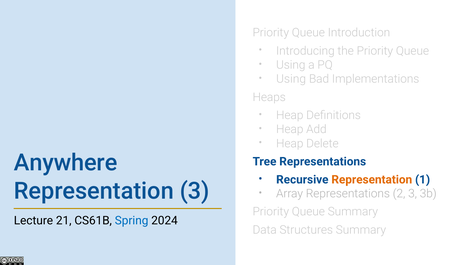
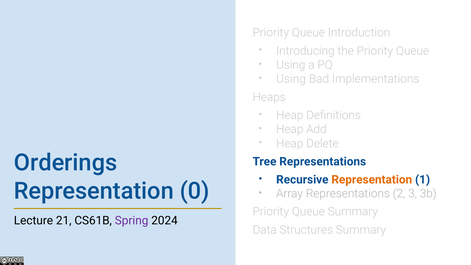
Anywhere: Anywhere -> Orderings (66, 163)
Representation 3: 3 -> 0 (195, 191)
Spring colour: blue -> purple (132, 220)
